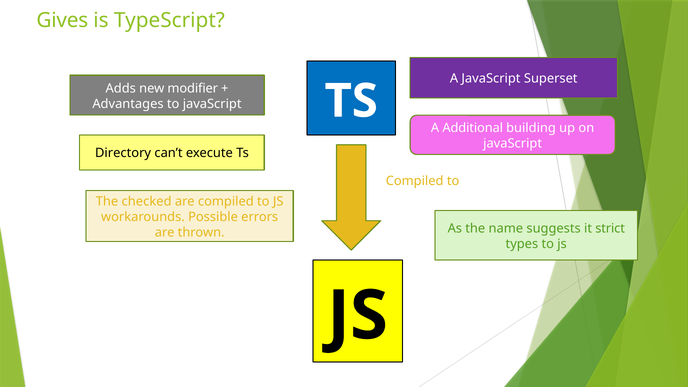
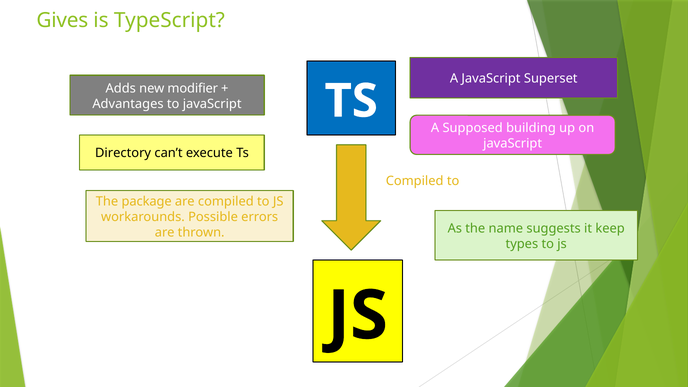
Additional: Additional -> Supposed (473, 128)
checked: checked -> package (147, 202)
strict: strict -> keep (610, 228)
